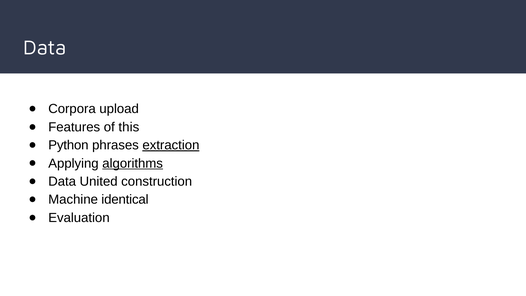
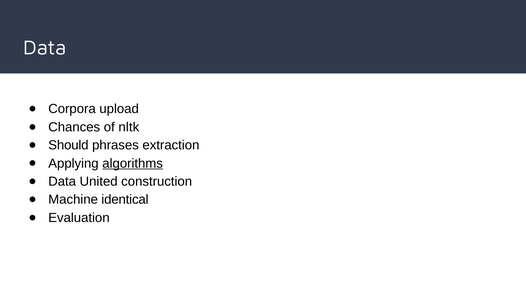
Features: Features -> Chances (74, 127)
this: this -> nltk (129, 127)
Python: Python -> Should (68, 145)
extraction underline: present -> none (171, 145)
